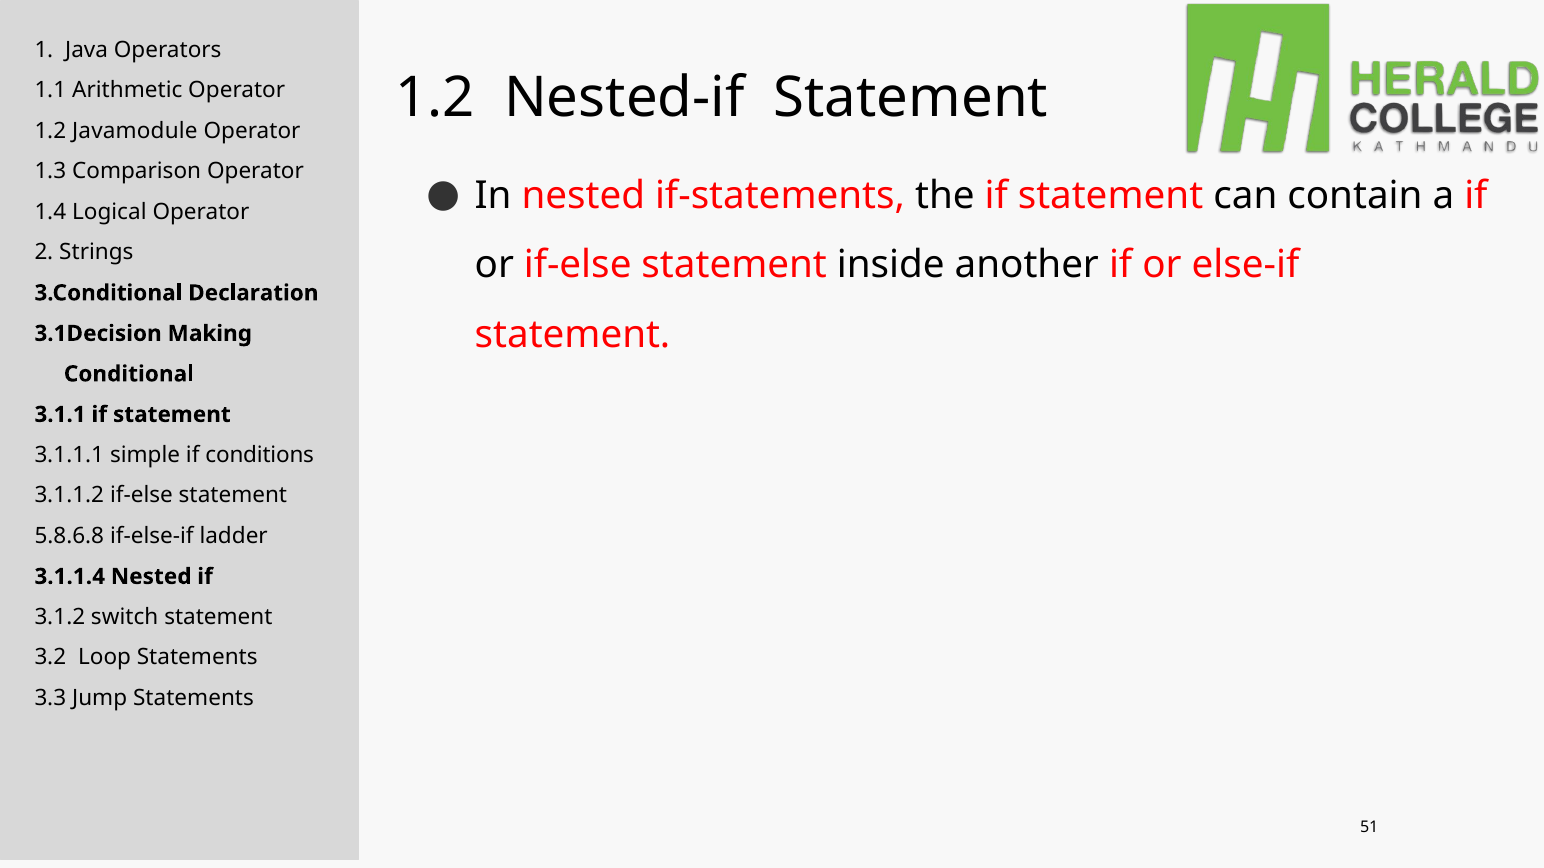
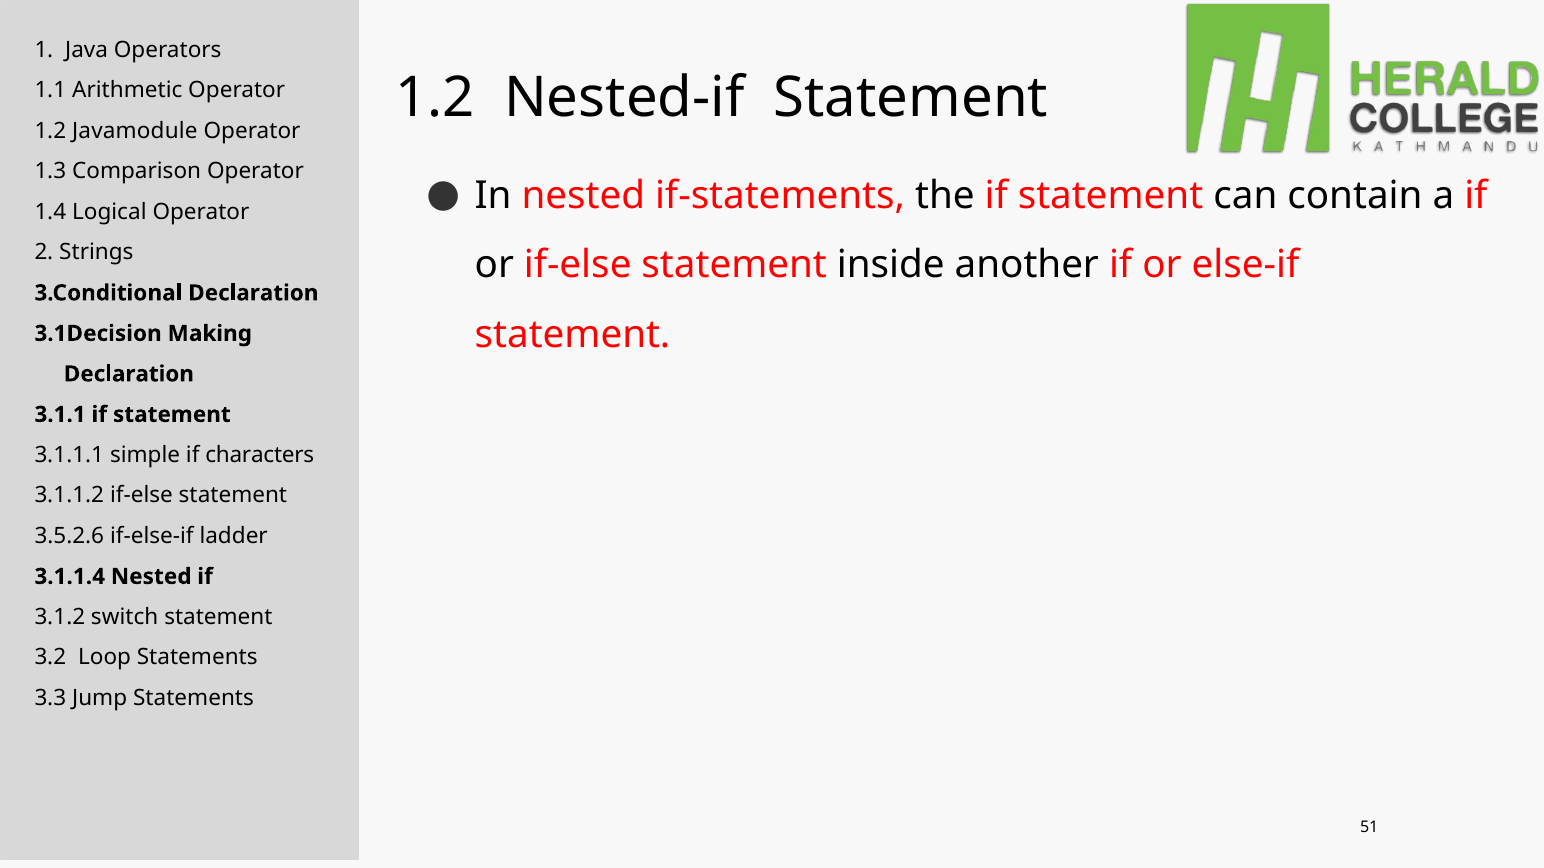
Conditional: Conditional -> Declaration (129, 374)
conditions: conditions -> characters (260, 455)
5.8.6.8: 5.8.6.8 -> 3.5.2.6 (69, 536)
